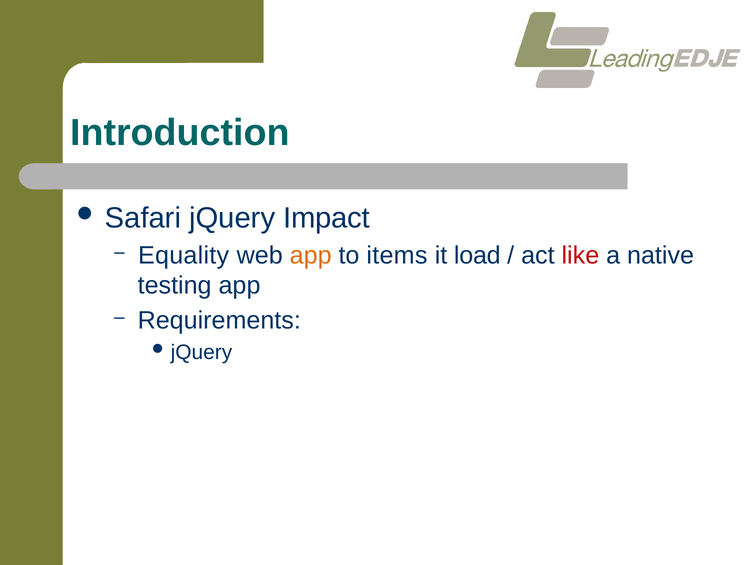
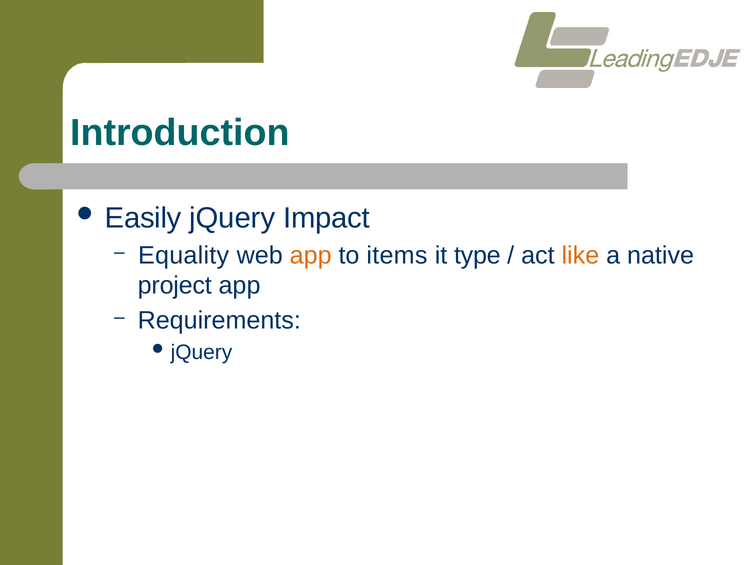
Safari: Safari -> Easily (143, 218)
load: load -> type (477, 255)
like colour: red -> orange (580, 255)
testing: testing -> project (175, 285)
